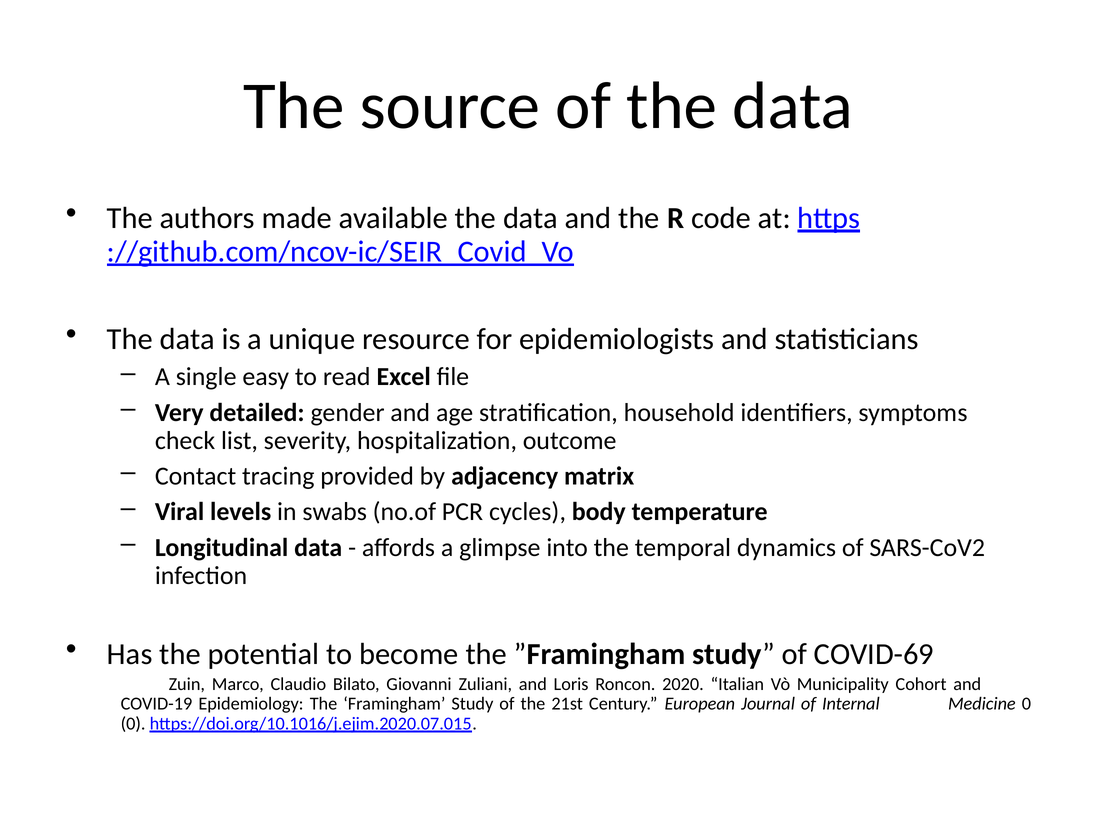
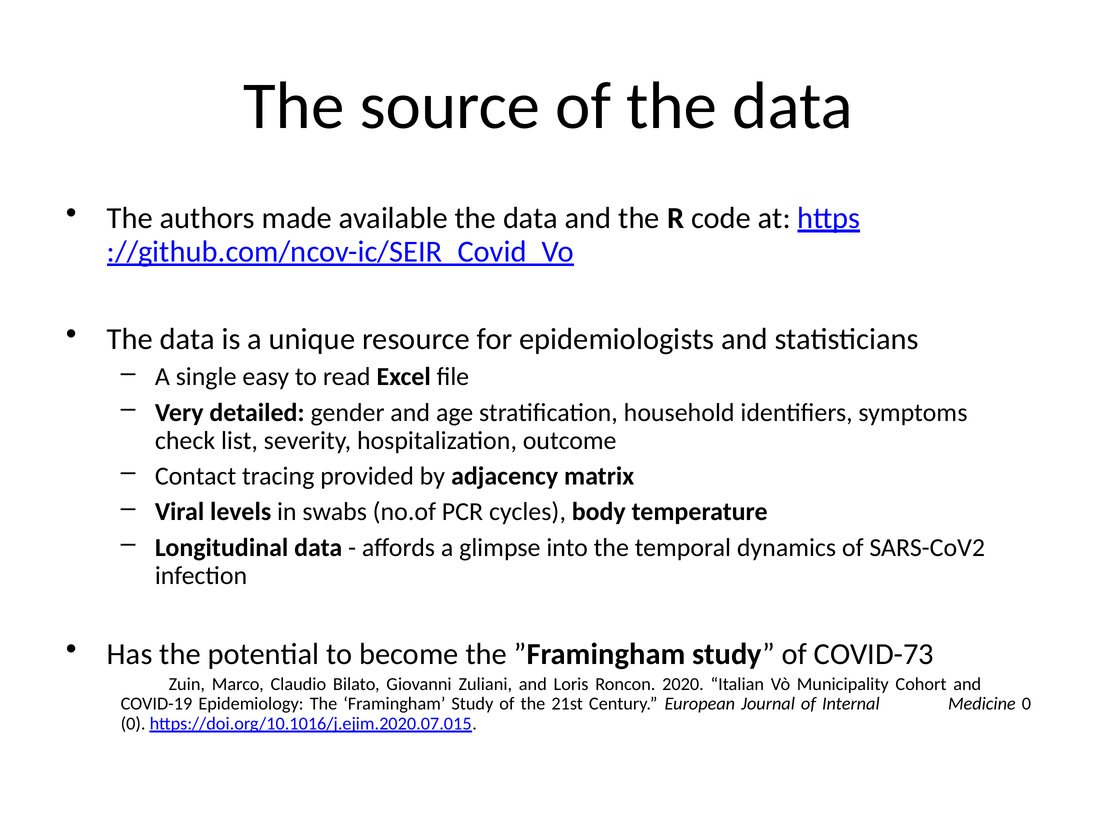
COVID-69: COVID-69 -> COVID-73 (874, 654)
